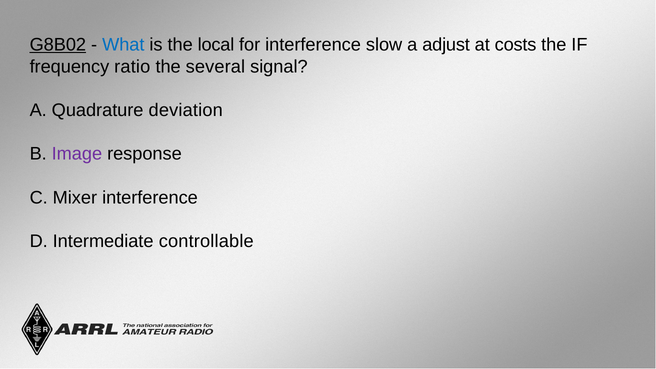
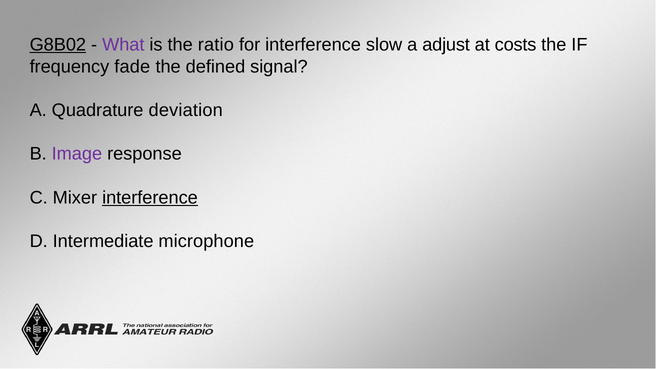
What colour: blue -> purple (123, 45)
local: local -> ratio (216, 45)
ratio: ratio -> fade (132, 67)
several: several -> defined (215, 67)
interference underline: none -> present (150, 198)
controllable: controllable -> microphone (206, 241)
